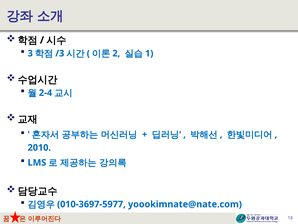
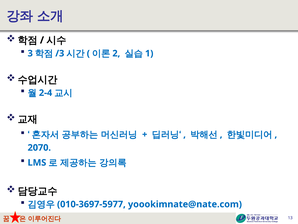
2010: 2010 -> 2070 (39, 147)
